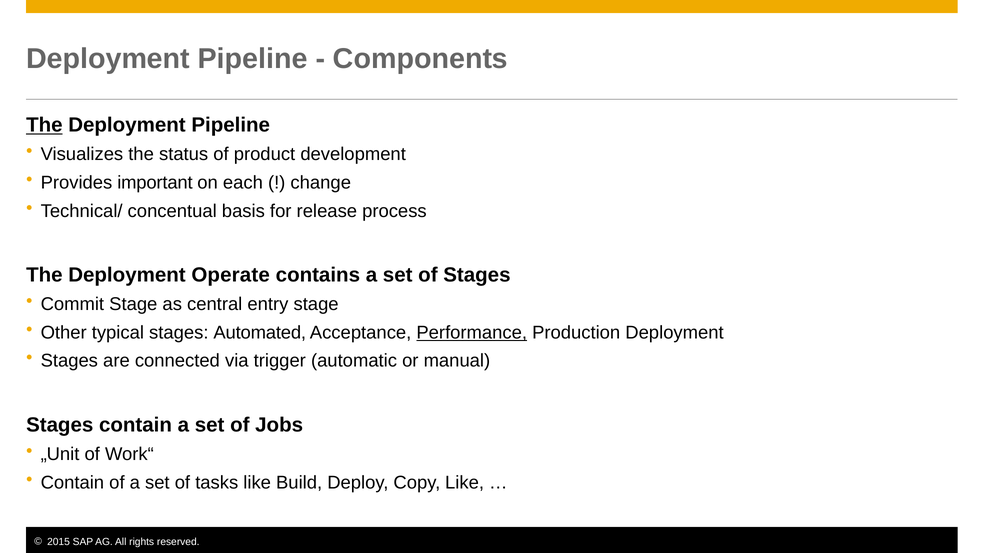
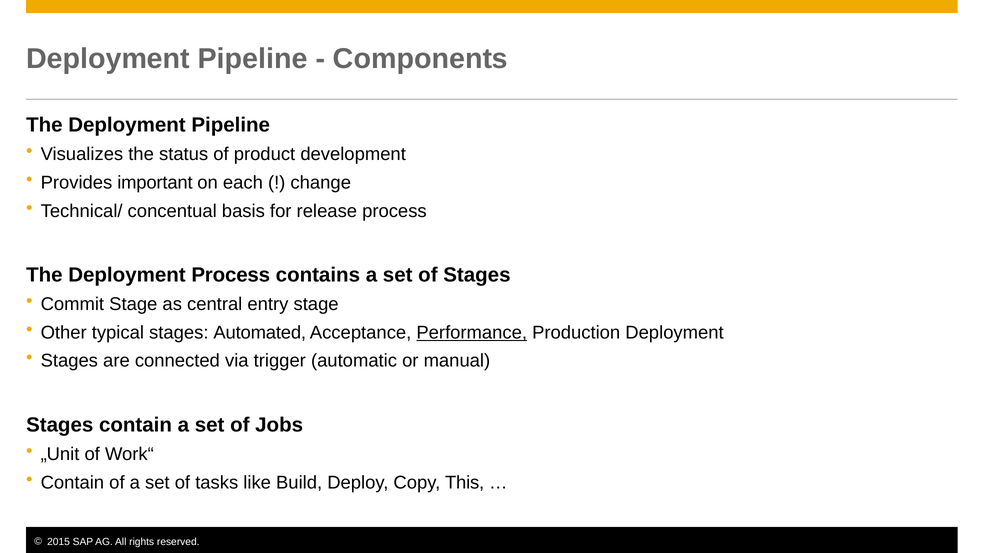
The underline: present -> none (44, 125)
Deployment Operate: Operate -> Process (231, 275)
Copy Like: Like -> This (465, 483)
